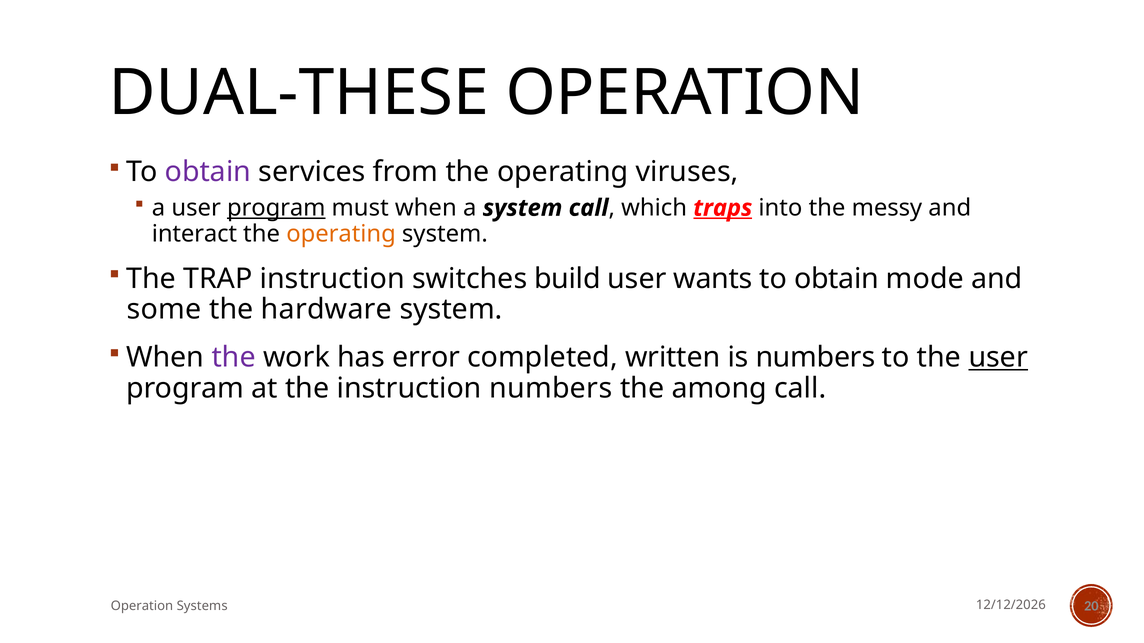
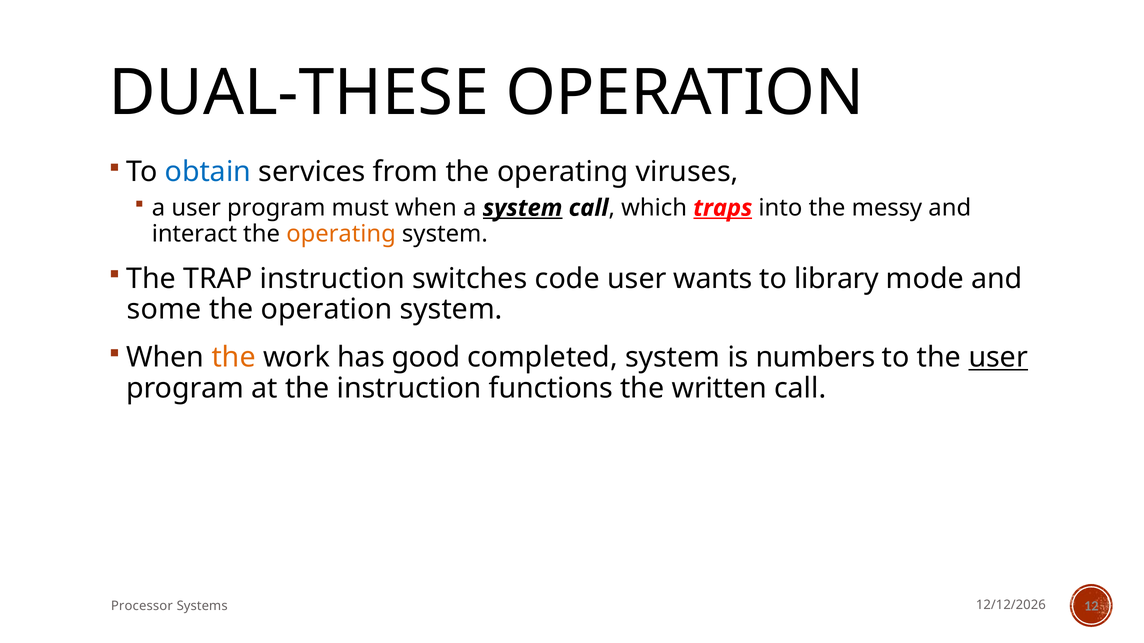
obtain colour: purple -> blue (208, 172)
program underline: present -> none (276, 208)
system underline: none -> present (523, 208)
build: build -> code (567, 279)
obtain: obtain -> library (837, 279)
the hardware: hardware -> operation (327, 310)
the colour: purple -> orange (234, 358)
error: error -> good (426, 358)
completed written: written -> system (673, 358)
instruction numbers: numbers -> functions (551, 389)
among: among -> written (719, 389)
Operation: Operation -> Processor (142, 607)
20: 20 -> 12 (1091, 607)
